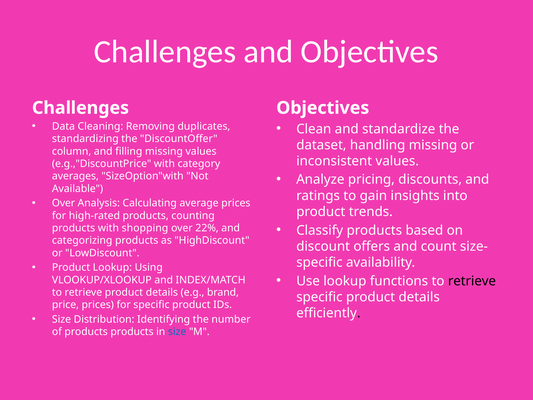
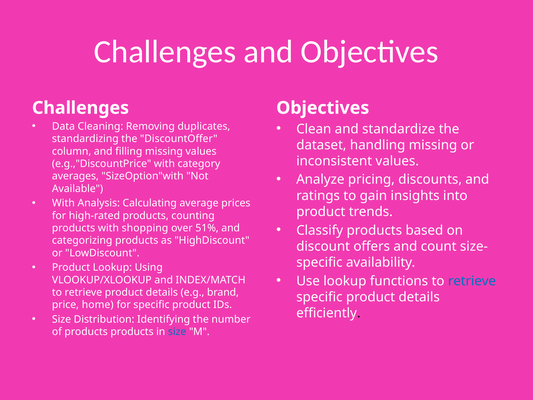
Over: Over -> With (63, 203)
22%: 22% -> 51% (207, 228)
retrieve colour: black -> blue (472, 281)
price prices: prices -> home (98, 305)
